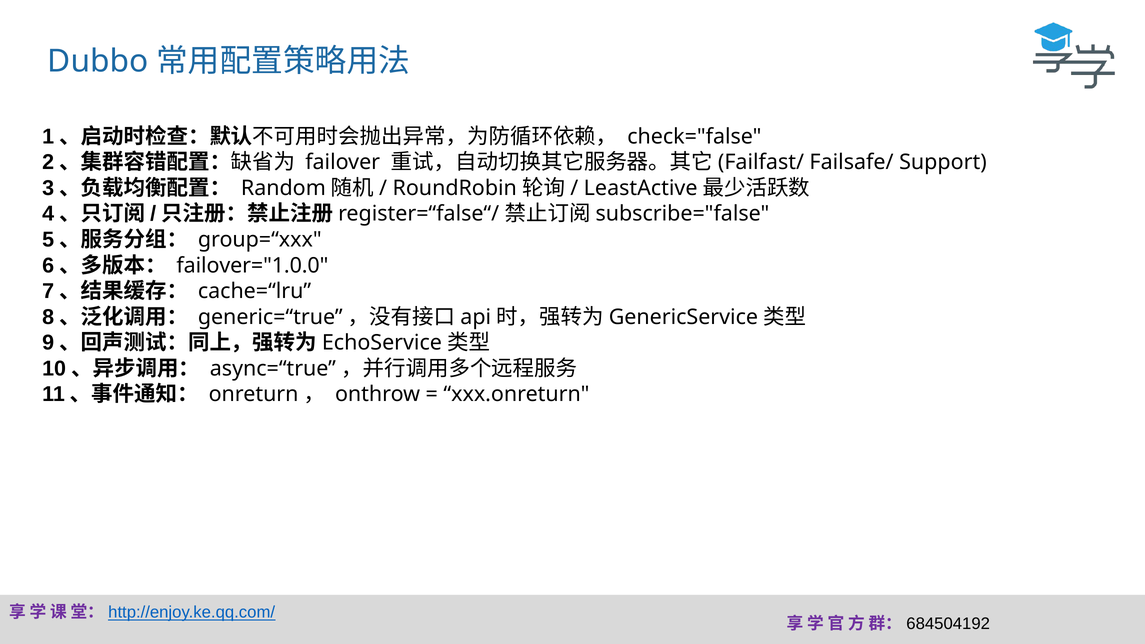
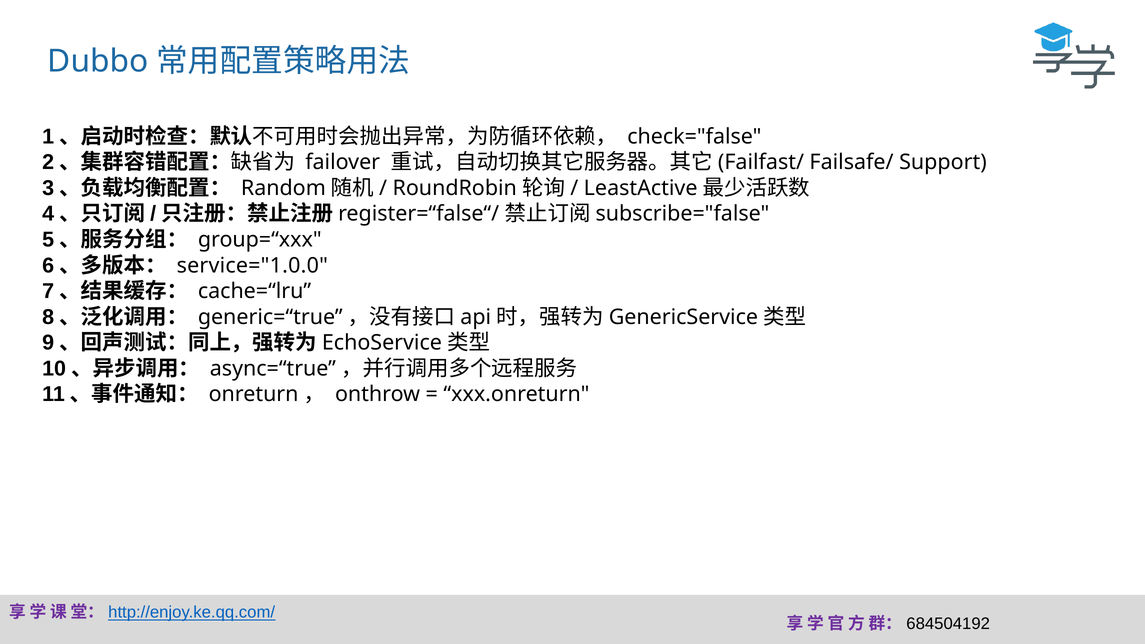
failover="1.0.0: failover="1.0.0 -> service="1.0.0 (252, 265)
